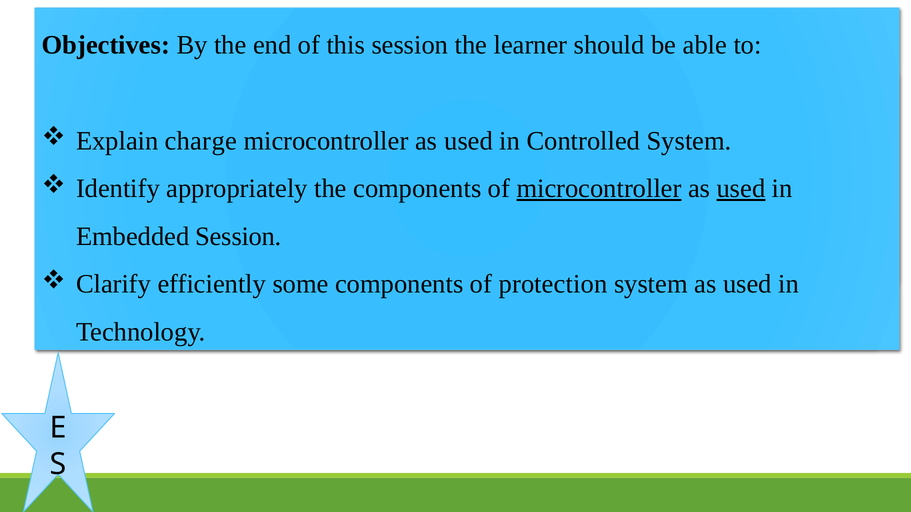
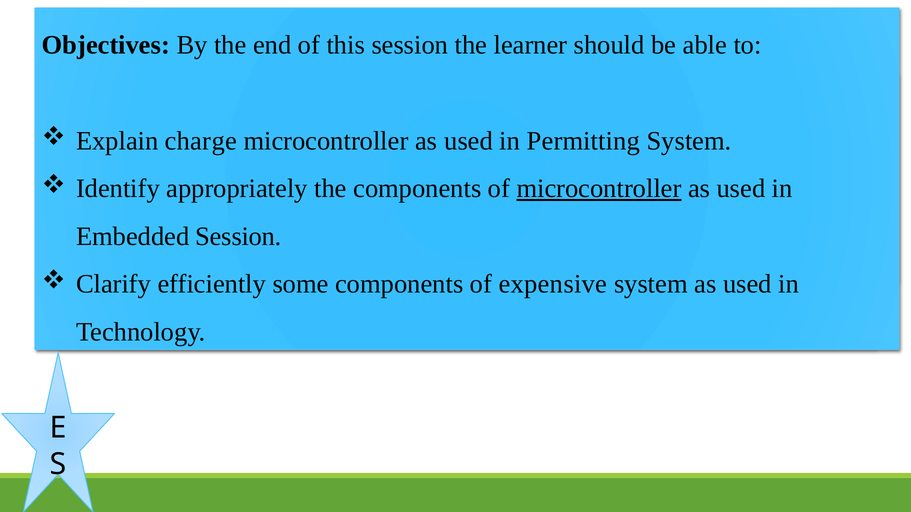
Controlled: Controlled -> Permitting (583, 141)
used underline: present -> none (741, 189)
protection: protection -> expensive (553, 284)
